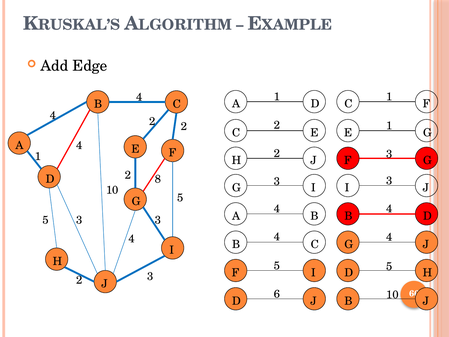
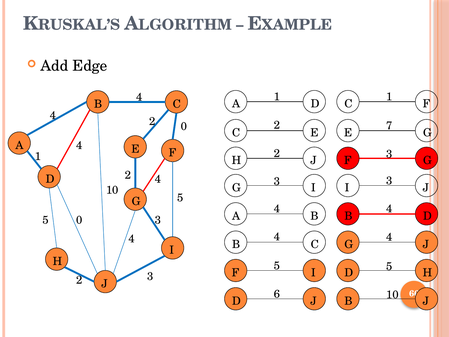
2 2: 2 -> 0 (184, 126)
2 1: 1 -> 7 (389, 126)
2 8: 8 -> 4 (158, 179)
3: 3 -> 0 (79, 220)
